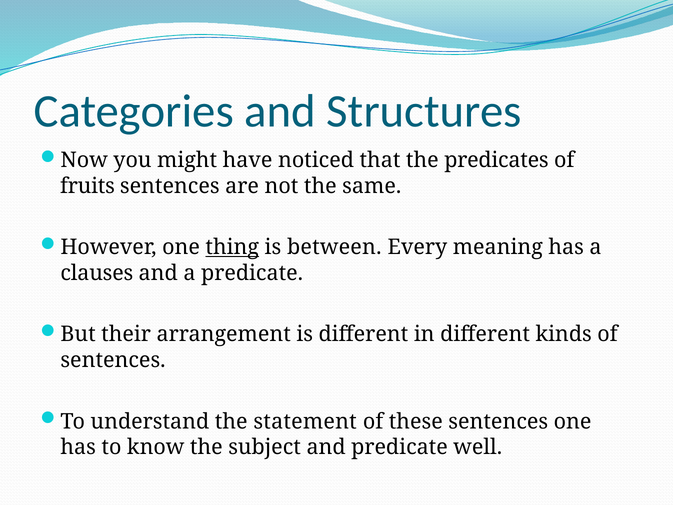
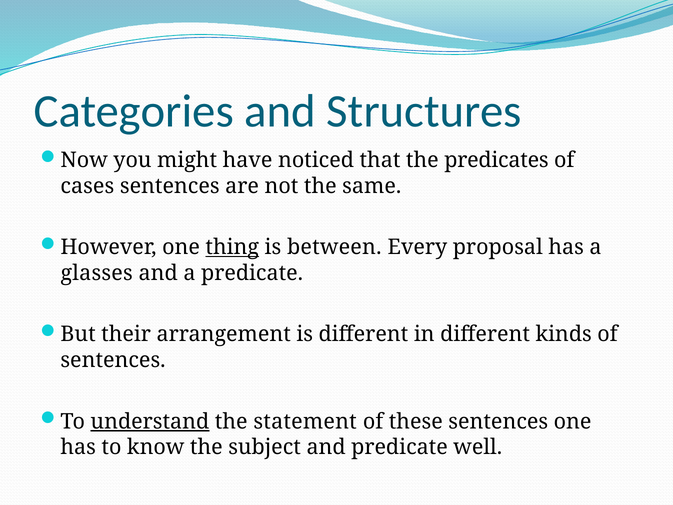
fruits: fruits -> cases (87, 186)
meaning: meaning -> proposal (498, 247)
clauses: clauses -> glasses (97, 273)
understand underline: none -> present (150, 421)
